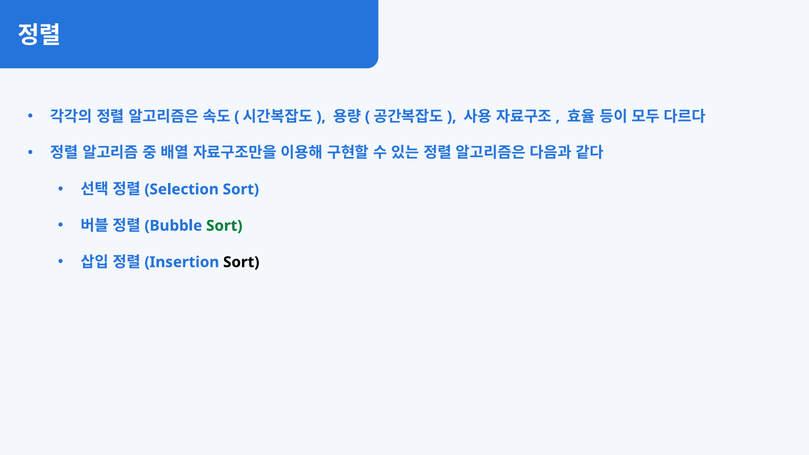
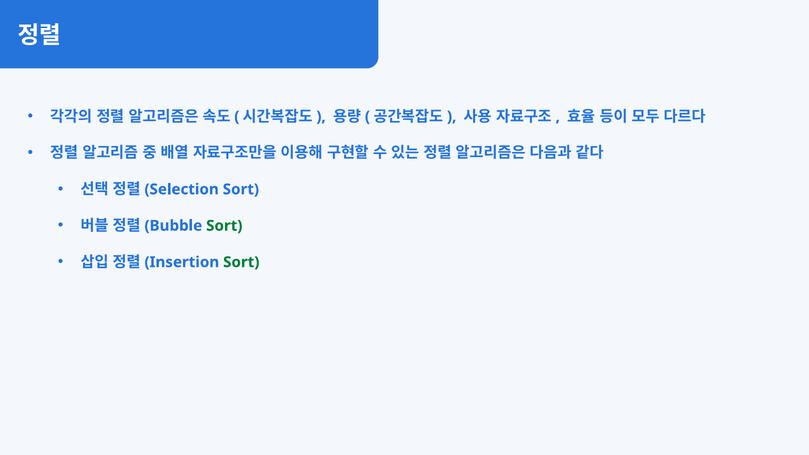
Sort colour: black -> green (241, 262)
